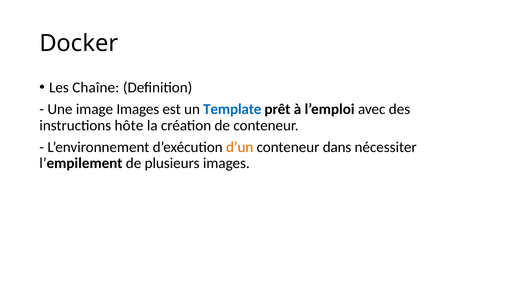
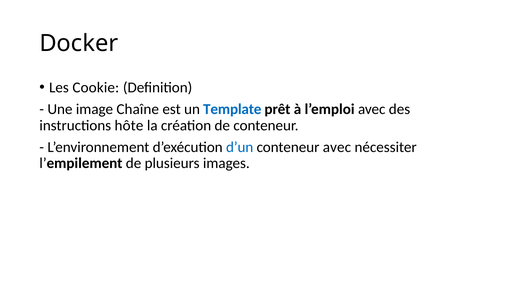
Chaîne: Chaîne -> Cookie (96, 87)
image Images: Images -> Chaîne (138, 109)
d’un colour: orange -> blue (240, 147)
conteneur dans: dans -> avec (337, 147)
